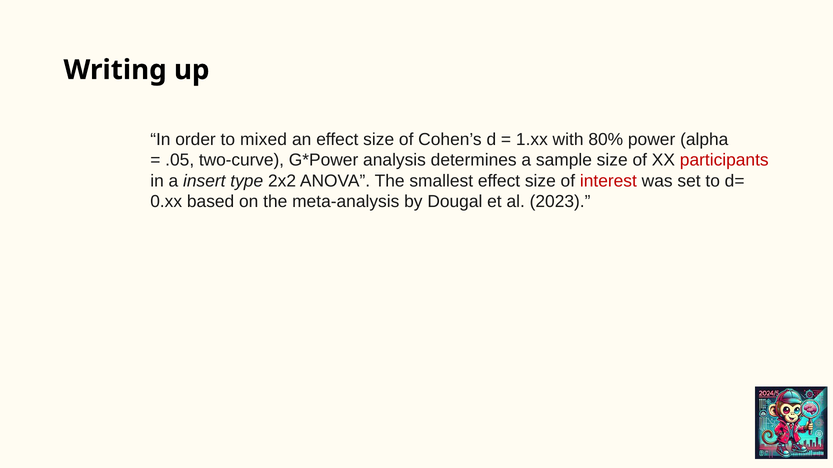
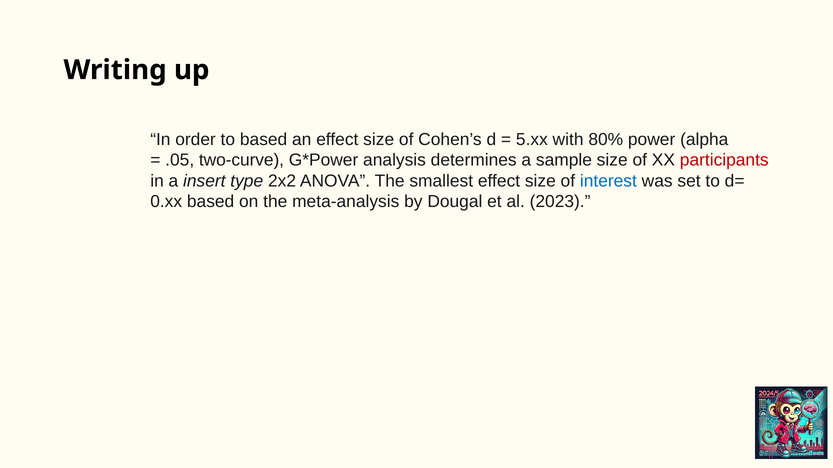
to mixed: mixed -> based (264, 139)
1.xx: 1.xx -> 5.xx (532, 139)
interest colour: red -> blue (608, 181)
